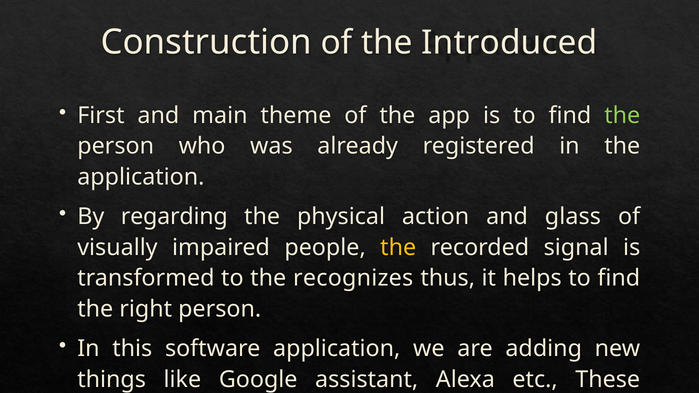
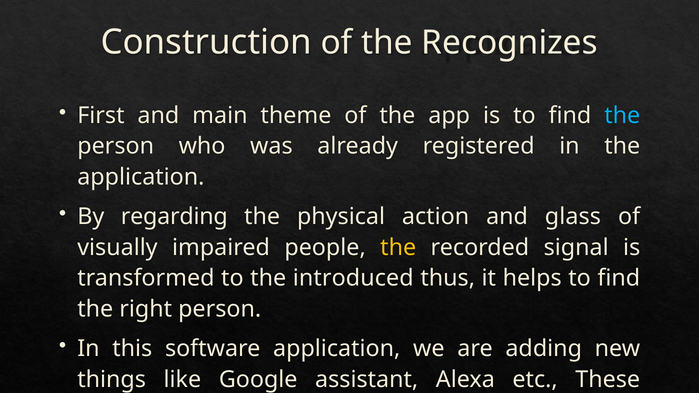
Introduced: Introduced -> Recognizes (510, 43)
the colour: light green -> light blue (622, 116)
recognizes: recognizes -> introduced (353, 278)
